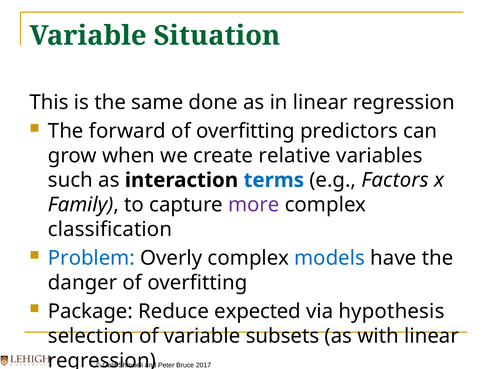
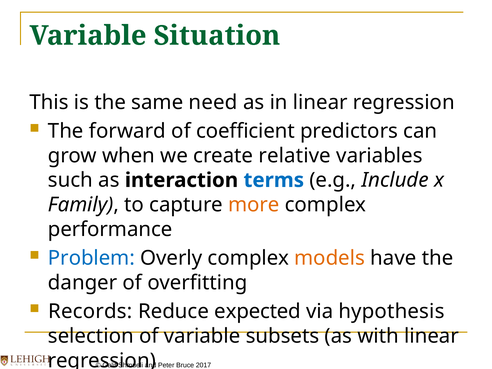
done: done -> need (213, 102)
overfitting: overfitting -> coefficient (245, 131)
Factors: Factors -> Include (395, 180)
more colour: purple -> orange (254, 205)
classification: classification -> performance (110, 229)
models colour: blue -> orange (330, 258)
Package: Package -> Records (90, 311)
